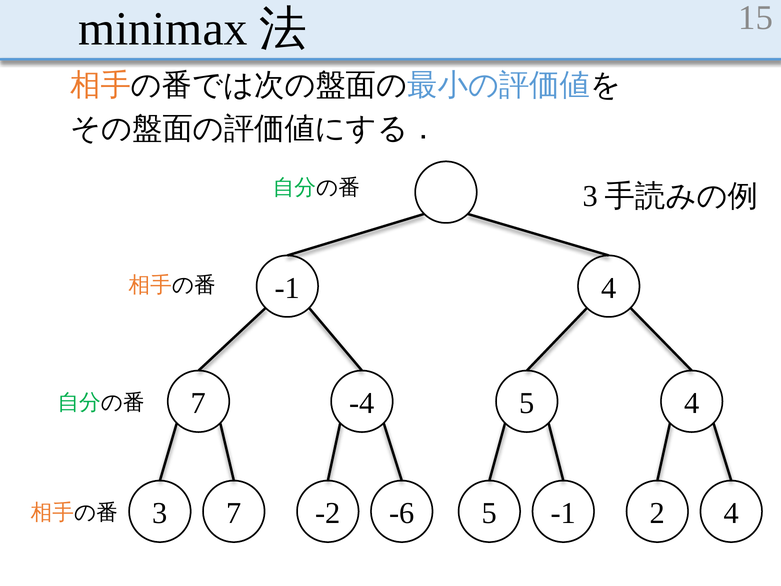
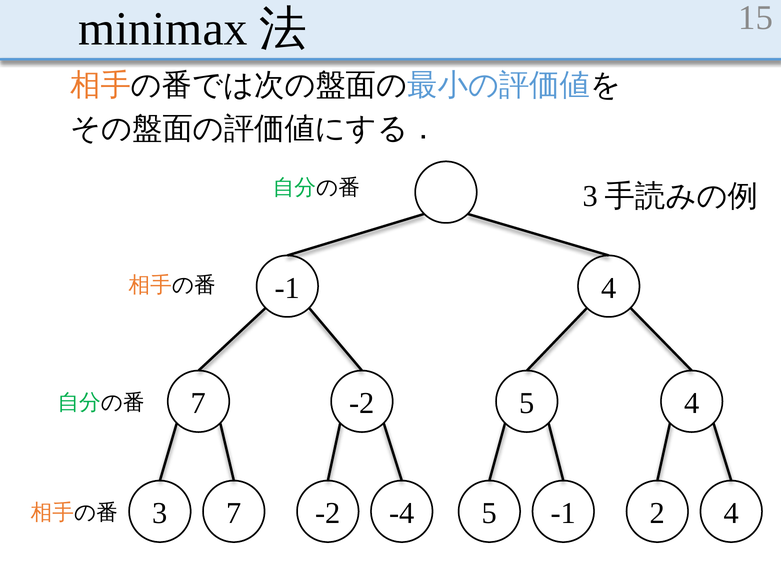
7 -4: -4 -> -2 (362, 403)
-6: -6 -> -4 (402, 513)
